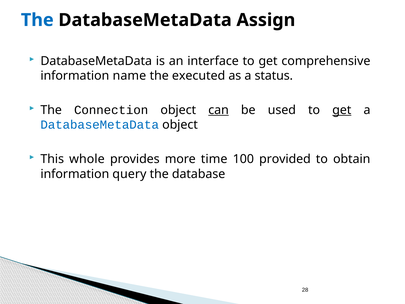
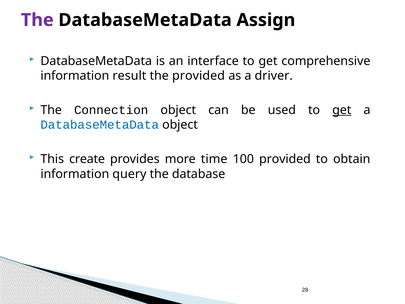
The colour: blue -> purple (37, 20)
name: name -> result (129, 76)
the executed: executed -> provided (199, 76)
status: status -> driver (274, 76)
can underline: present -> none (219, 110)
whole: whole -> create (87, 159)
